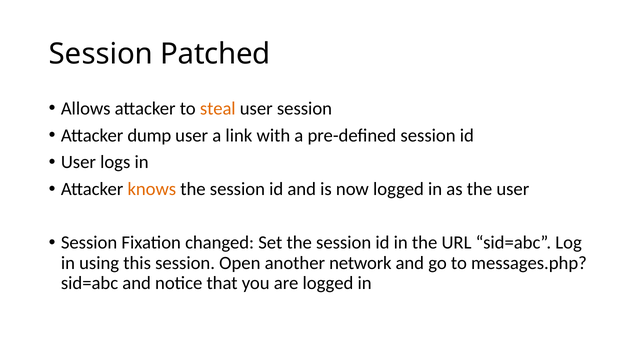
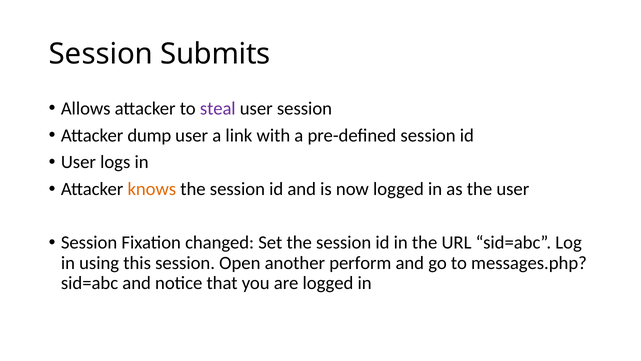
Patched: Patched -> Submits (215, 54)
steal colour: orange -> purple (218, 108)
network: network -> perform (360, 263)
